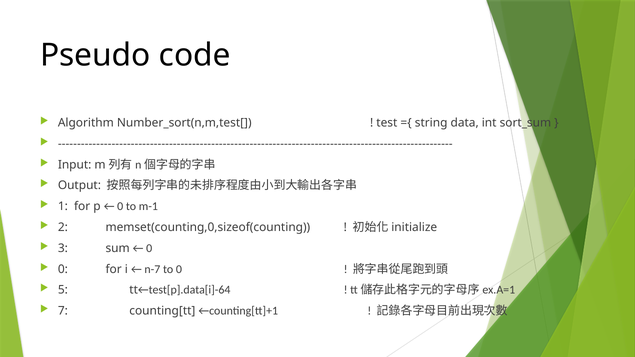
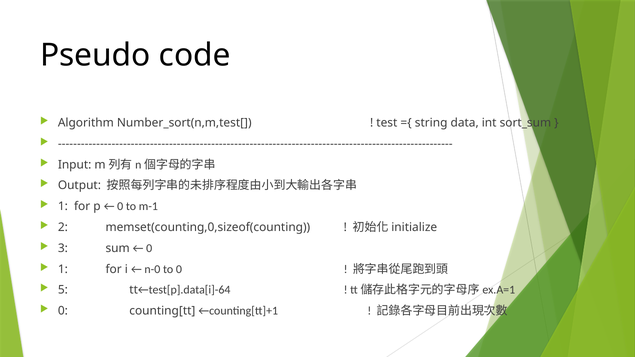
0: 0 -> 1 (63, 269)
n-7: n-7 -> n-0 (152, 269)
7: 7 -> 0 (63, 311)
